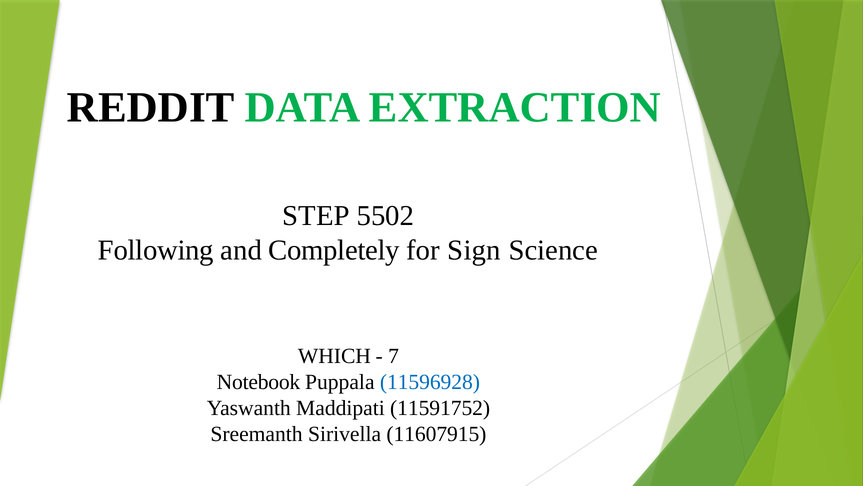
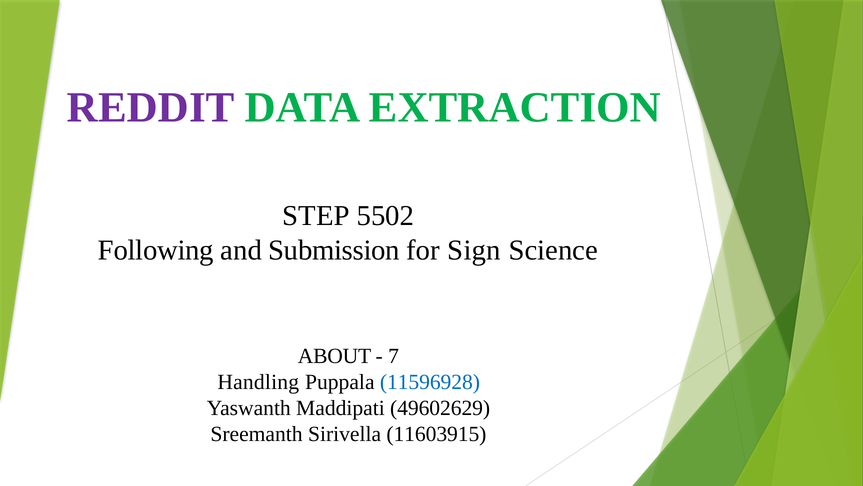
REDDIT colour: black -> purple (151, 107)
Completely: Completely -> Submission (334, 250)
WHICH: WHICH -> ABOUT (335, 356)
Notebook: Notebook -> Handling (258, 382)
11591752: 11591752 -> 49602629 (440, 408)
11607915: 11607915 -> 11603915 (436, 434)
